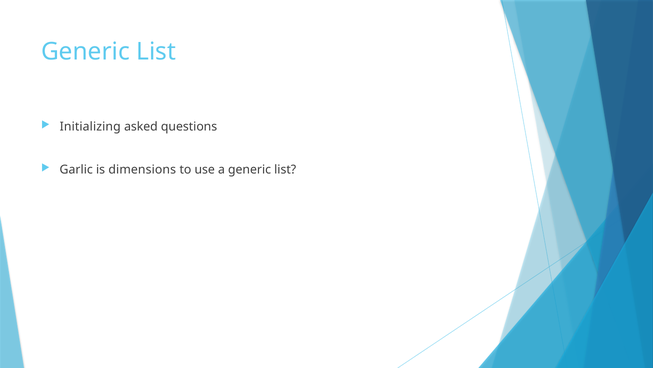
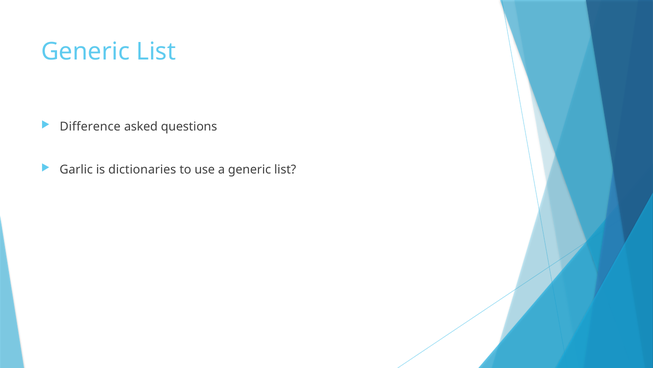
Initializing: Initializing -> Difference (90, 126)
dimensions: dimensions -> dictionaries (142, 169)
